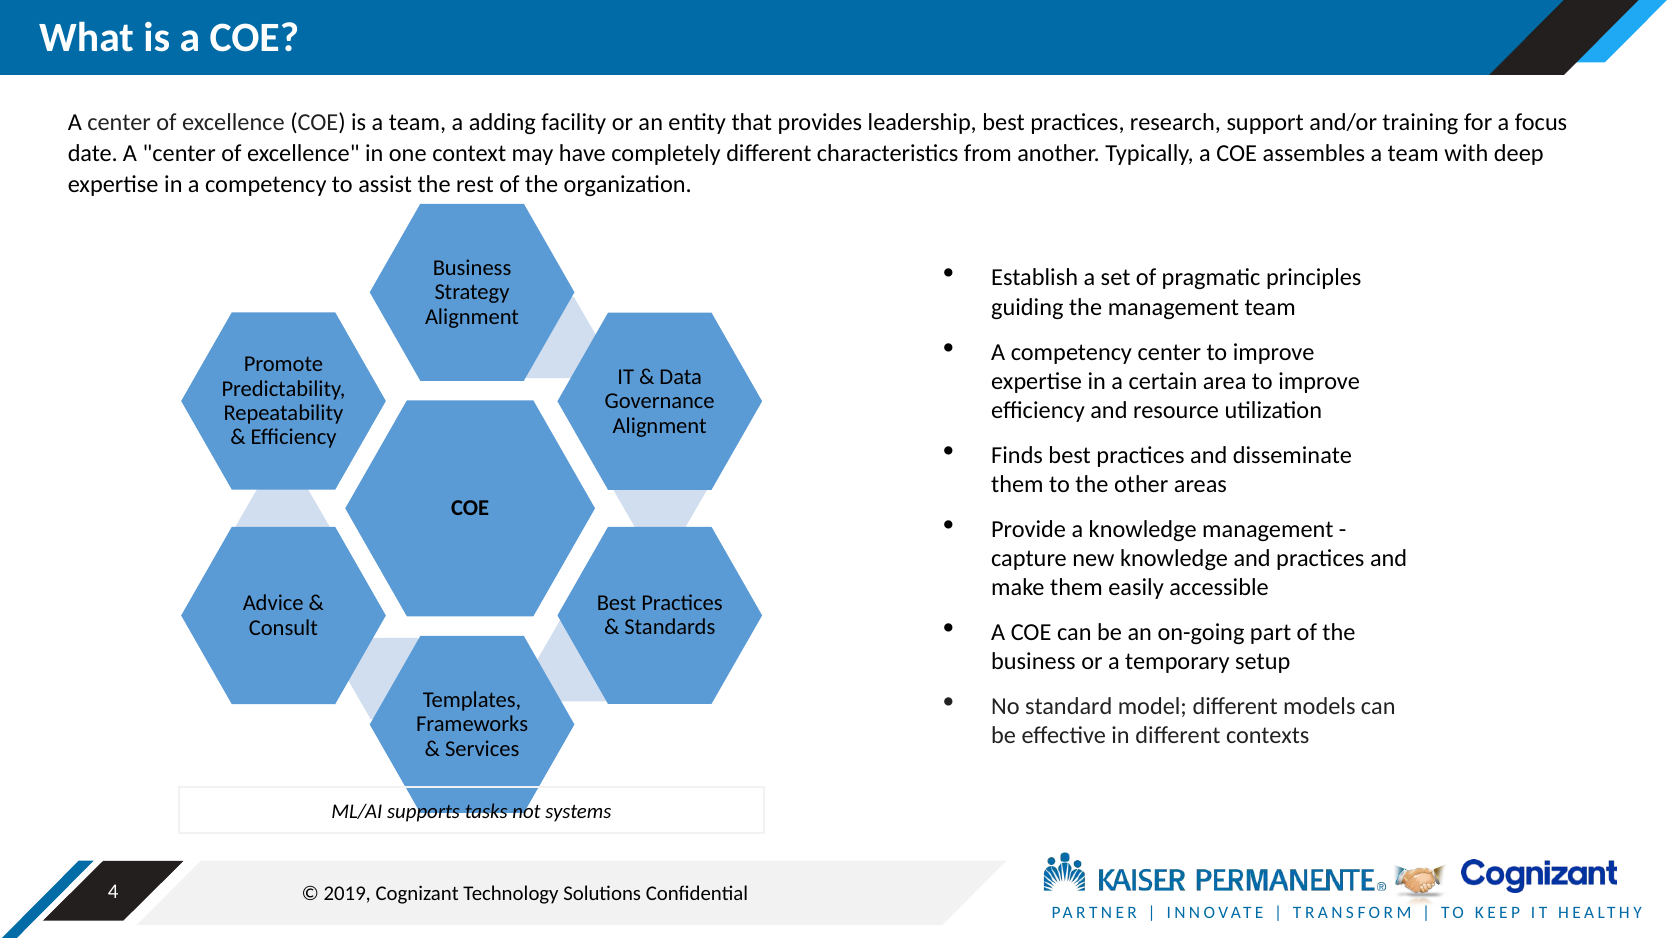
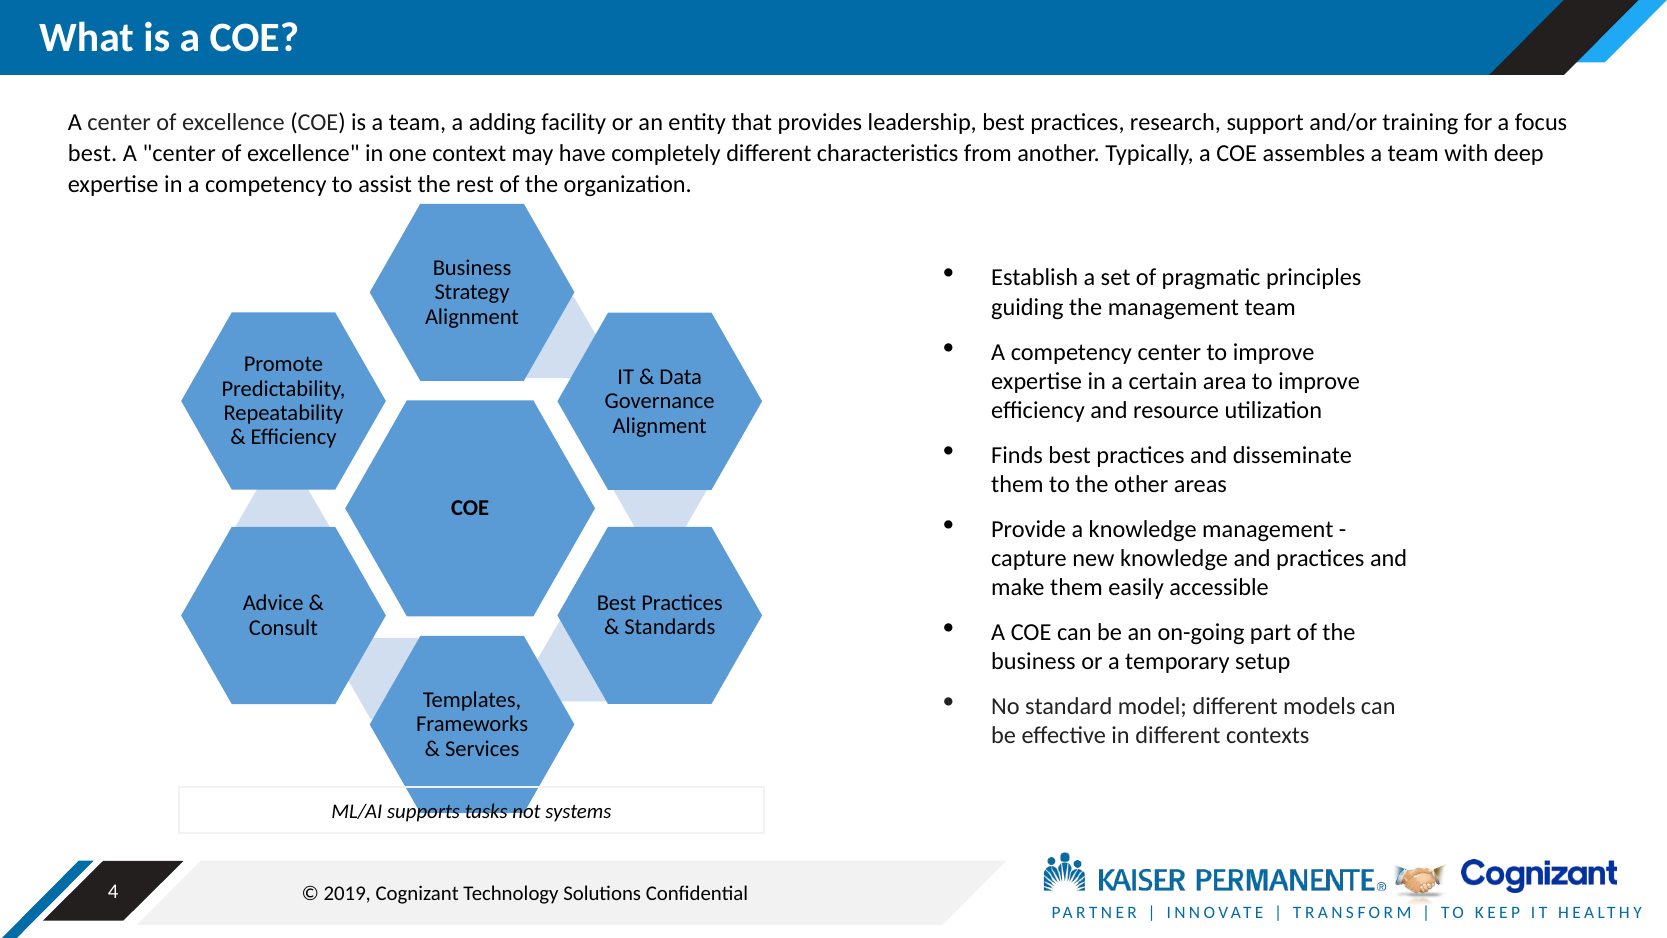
date: date -> best (93, 154)
